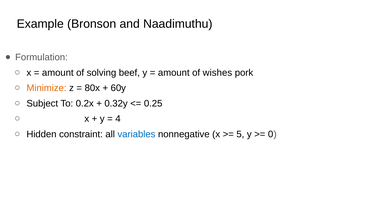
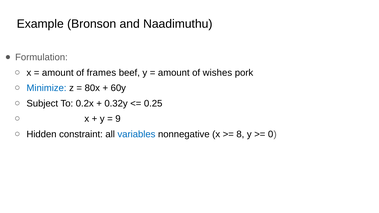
solving: solving -> frames (101, 73)
Minimize colour: orange -> blue (47, 88)
4: 4 -> 9 (118, 119)
5: 5 -> 8 (240, 134)
